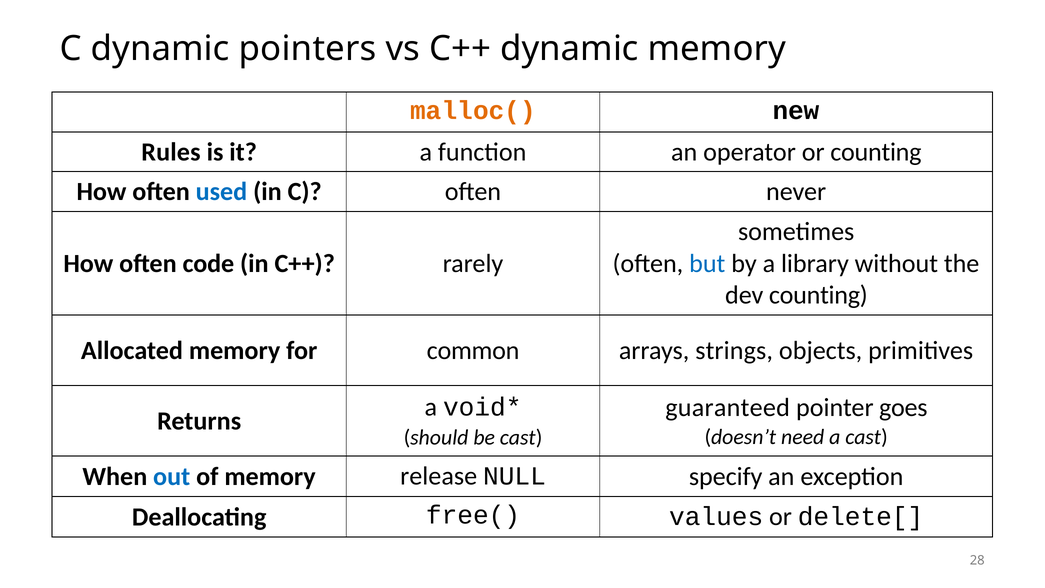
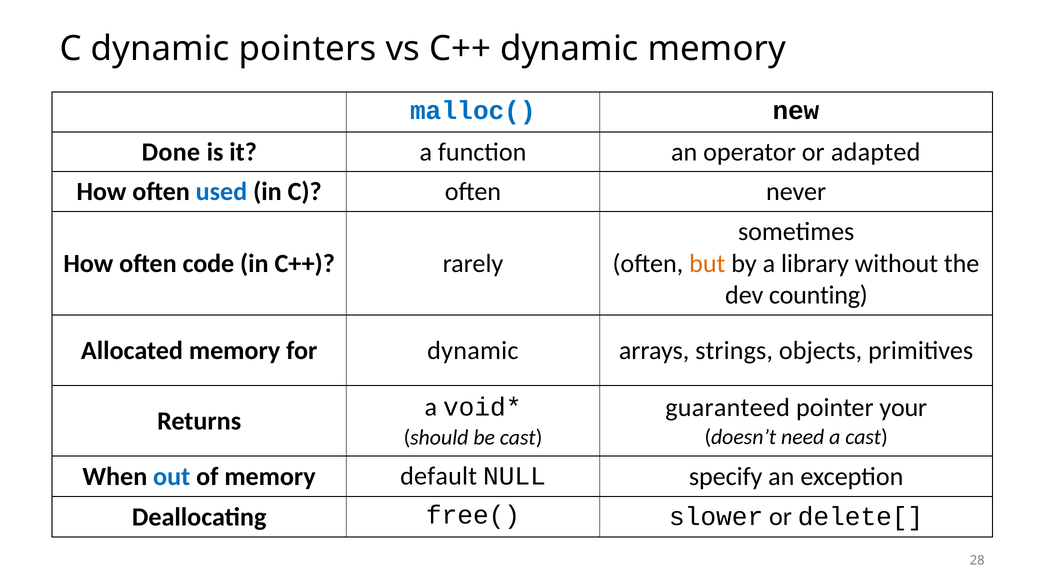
malloc( colour: orange -> blue (473, 110)
Rules: Rules -> Done (171, 152)
or counting: counting -> adapted (876, 152)
but colour: blue -> orange (707, 263)
for common: common -> dynamic (473, 350)
goes: goes -> your (903, 408)
release: release -> default (439, 476)
values: values -> slower (716, 517)
